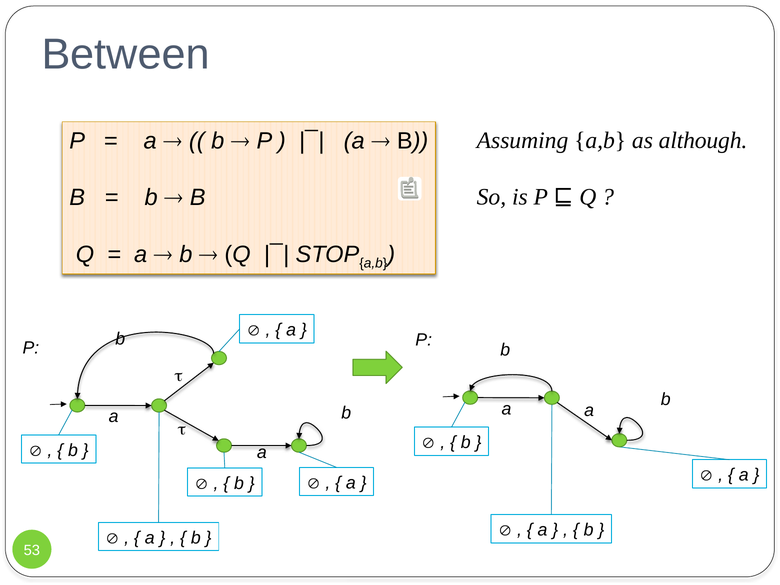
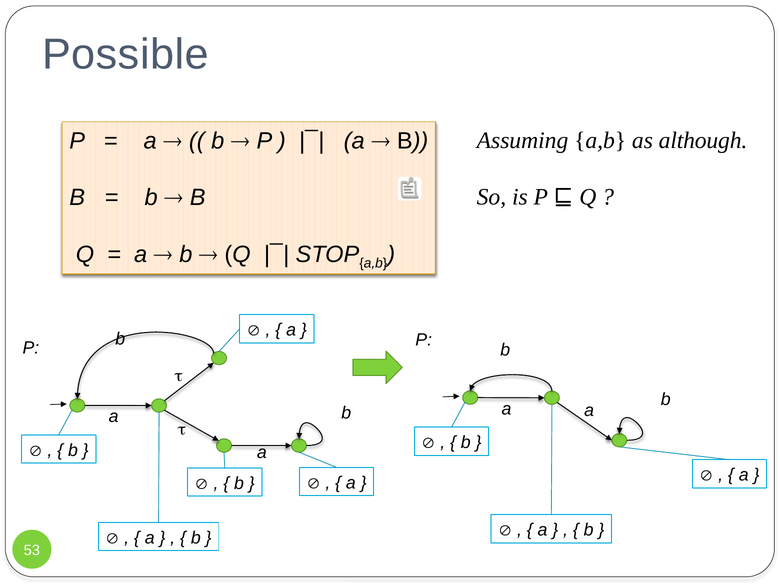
Between: Between -> Possible (125, 54)
